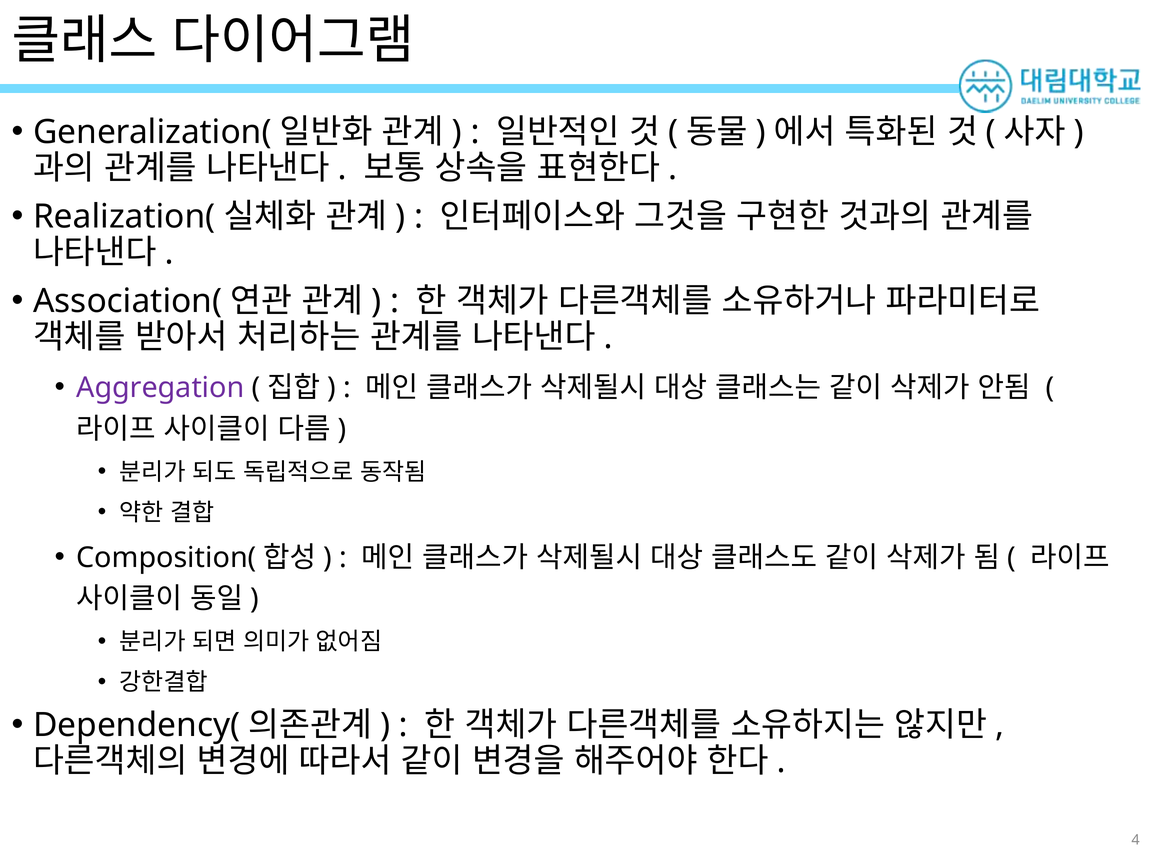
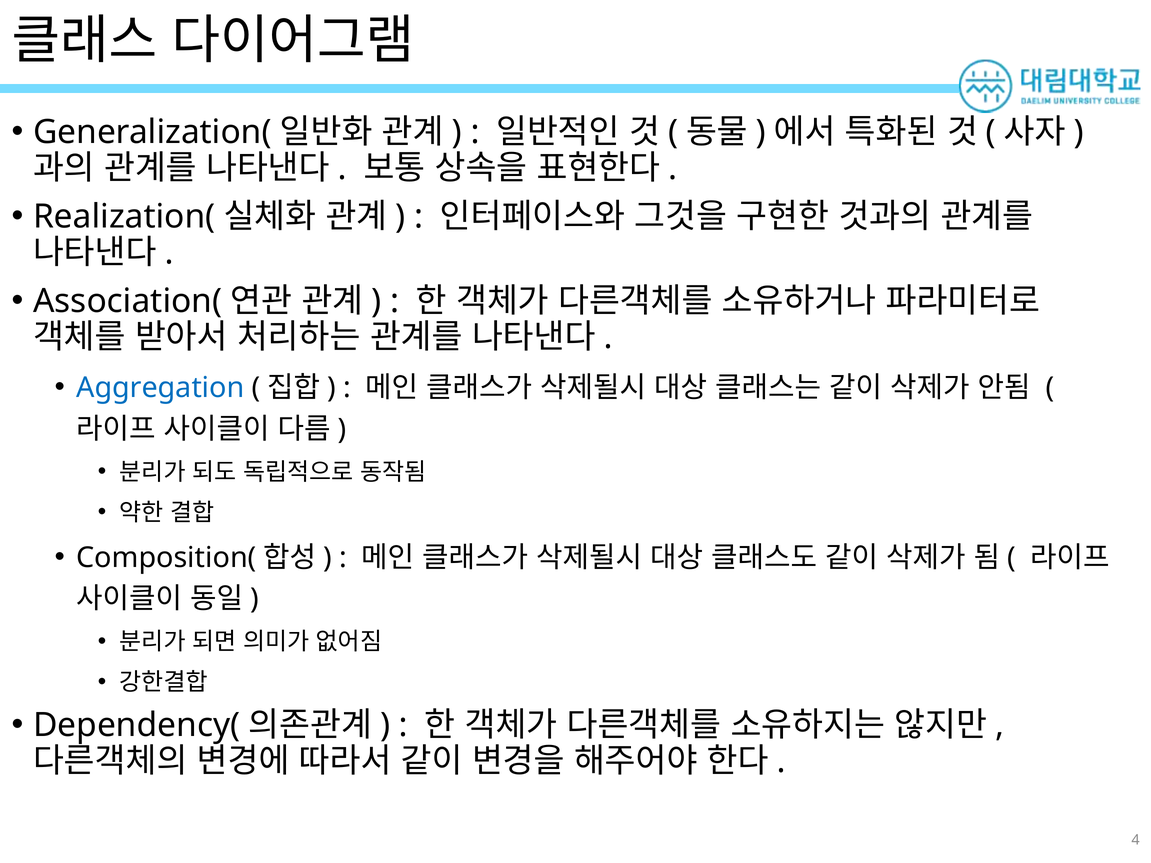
Aggregation colour: purple -> blue (160, 388)
